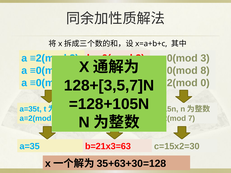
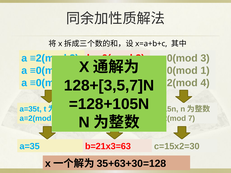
8: 8 -> 1 (205, 71)
0: 0 -> 4 (205, 83)
